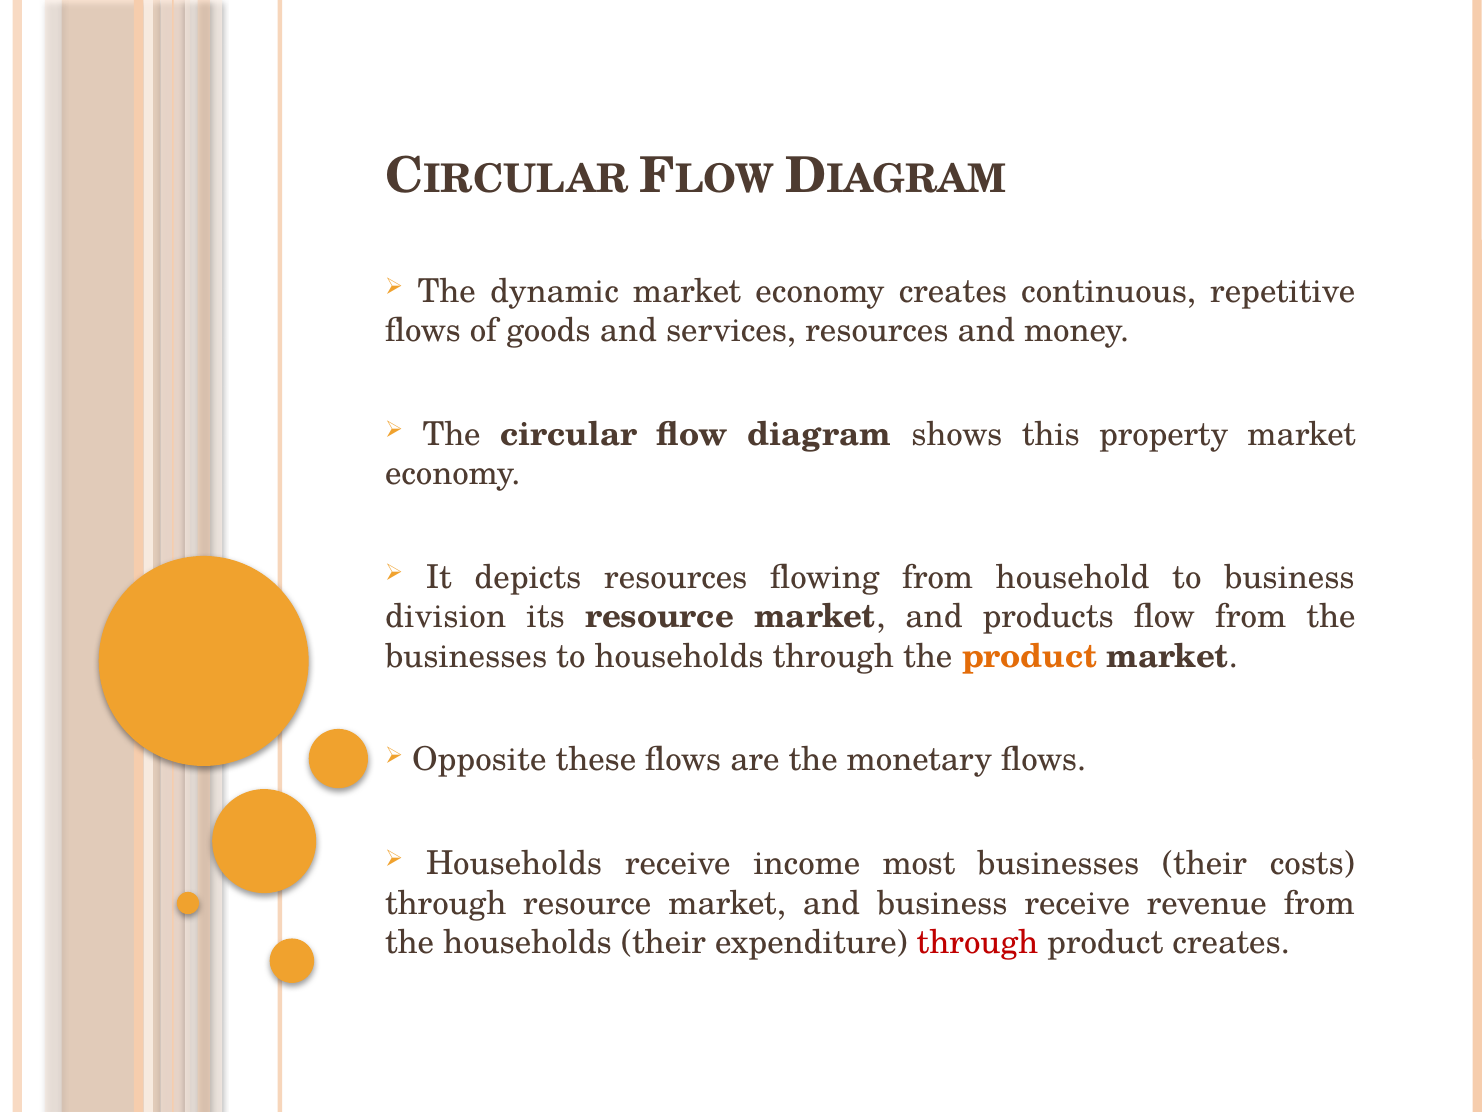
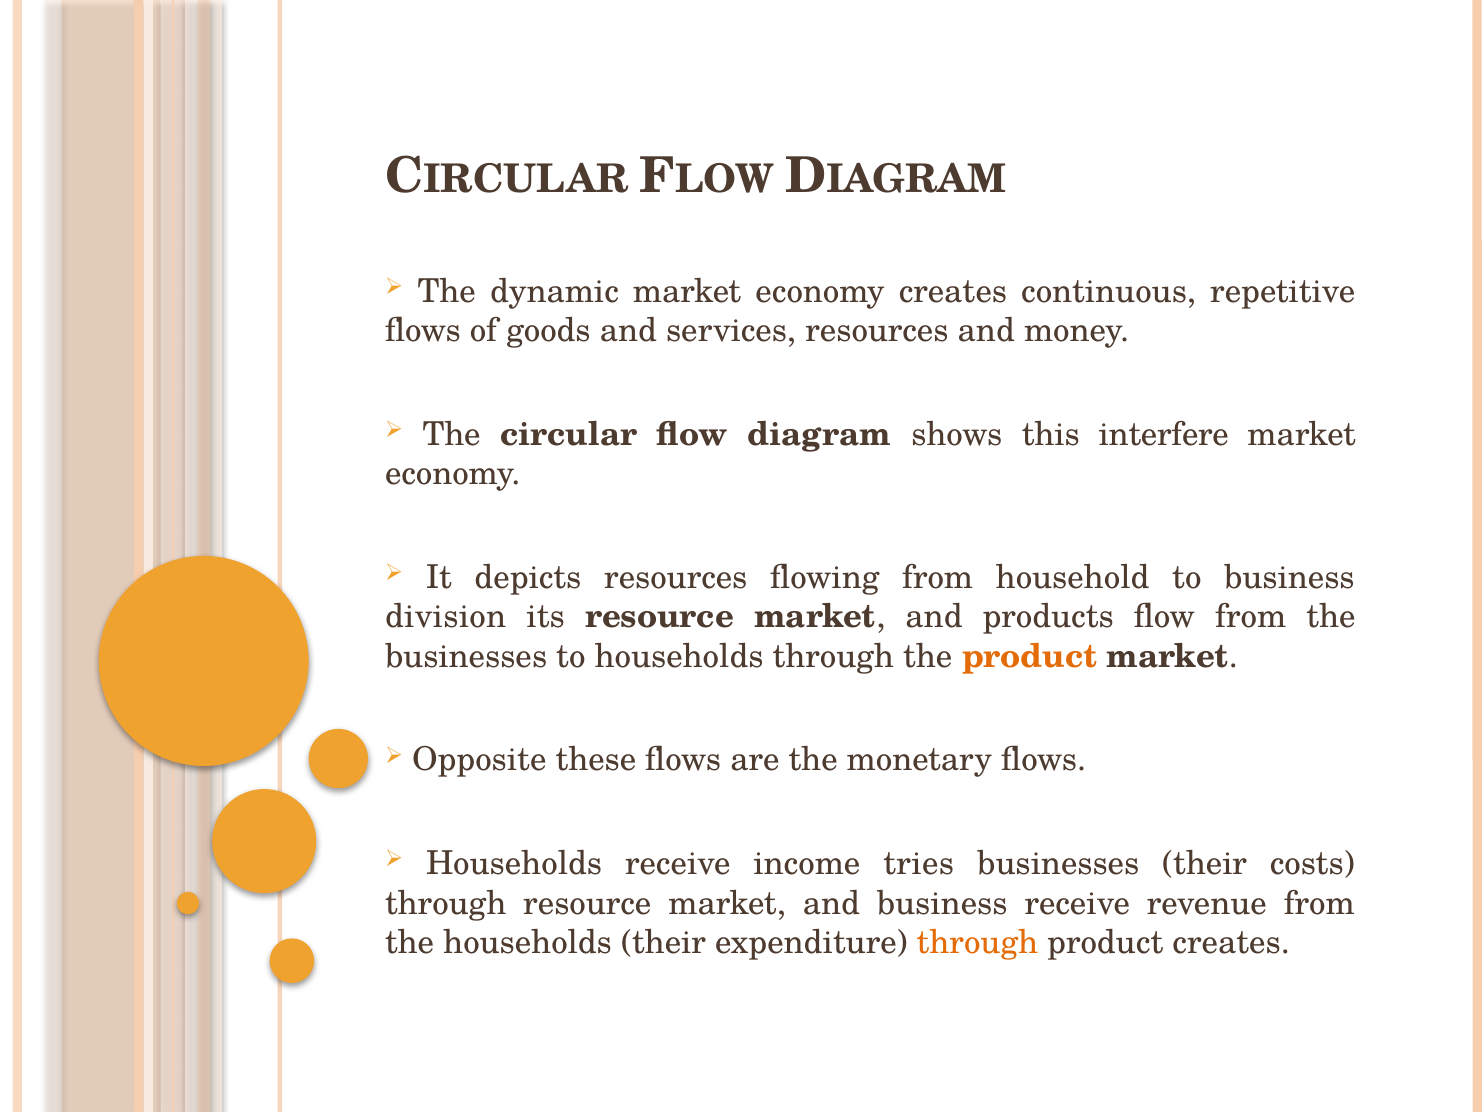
property: property -> interfere (1164, 434)
most: most -> tries (919, 863)
through colour: red -> orange (977, 942)
